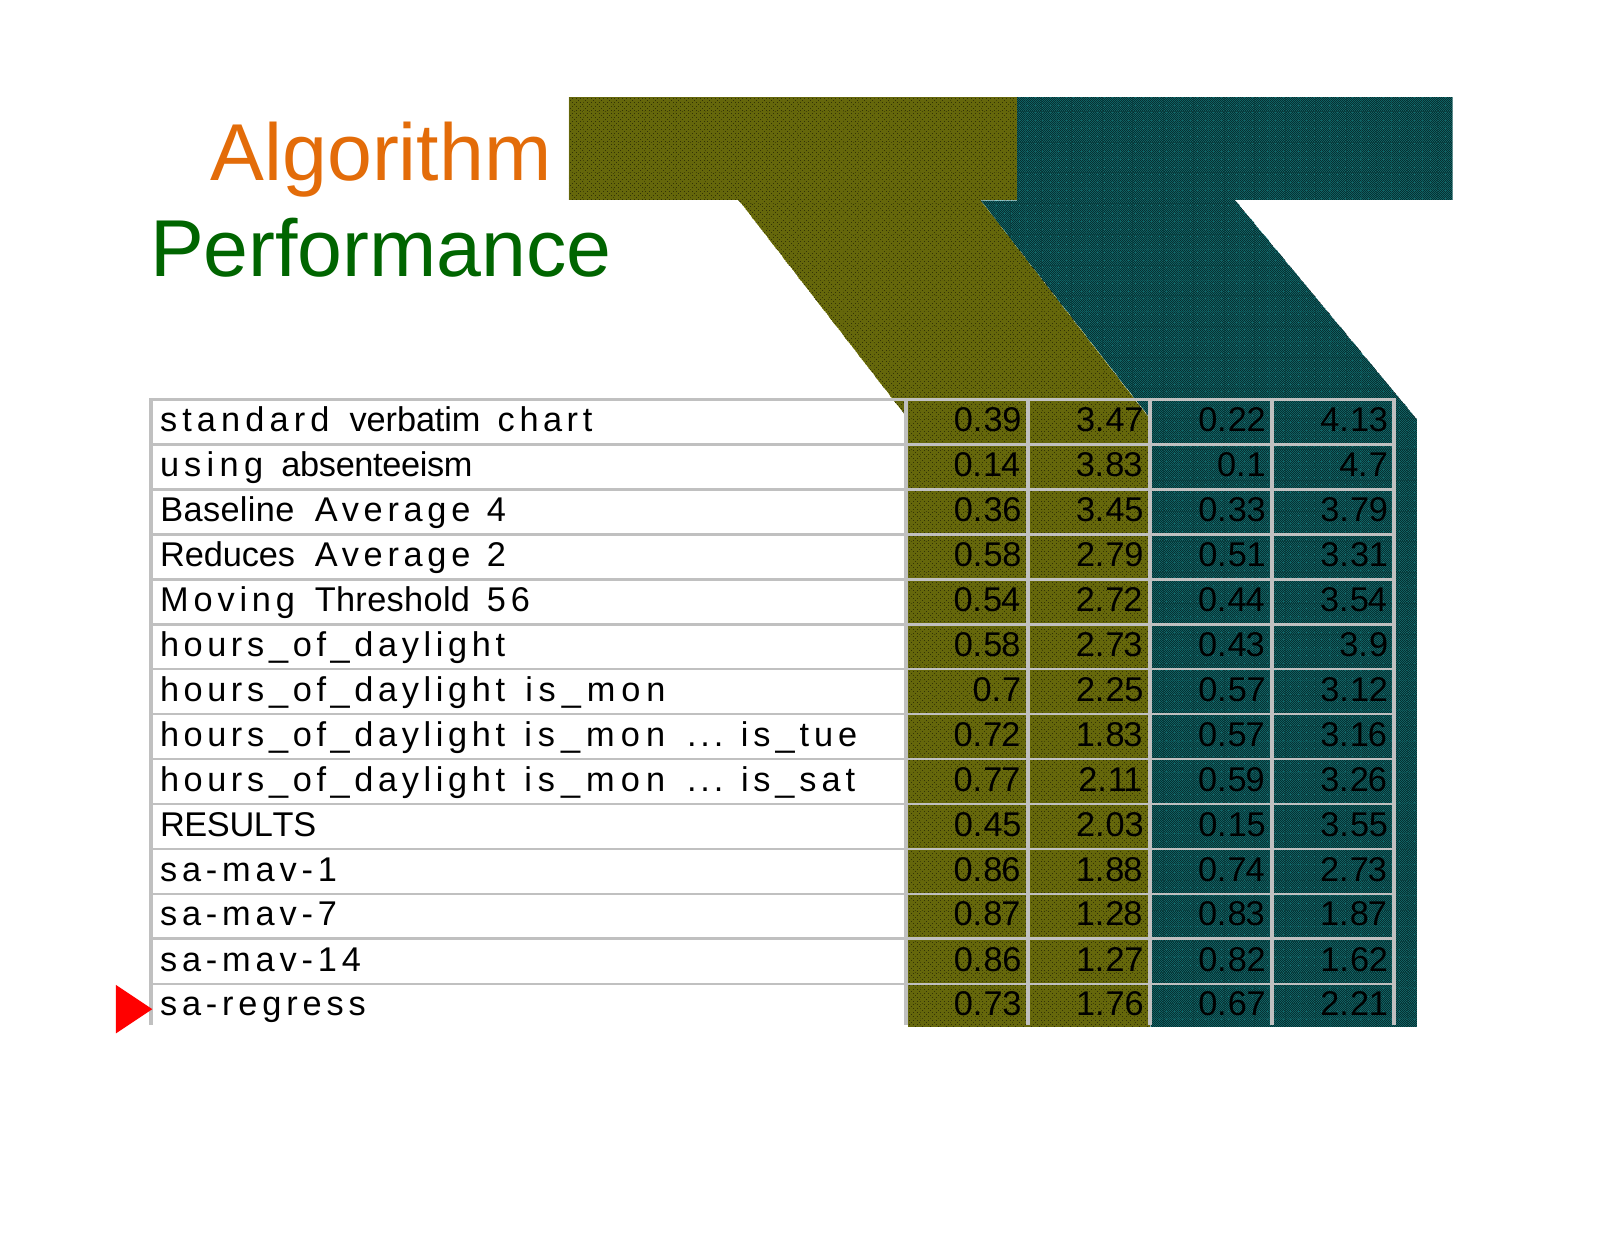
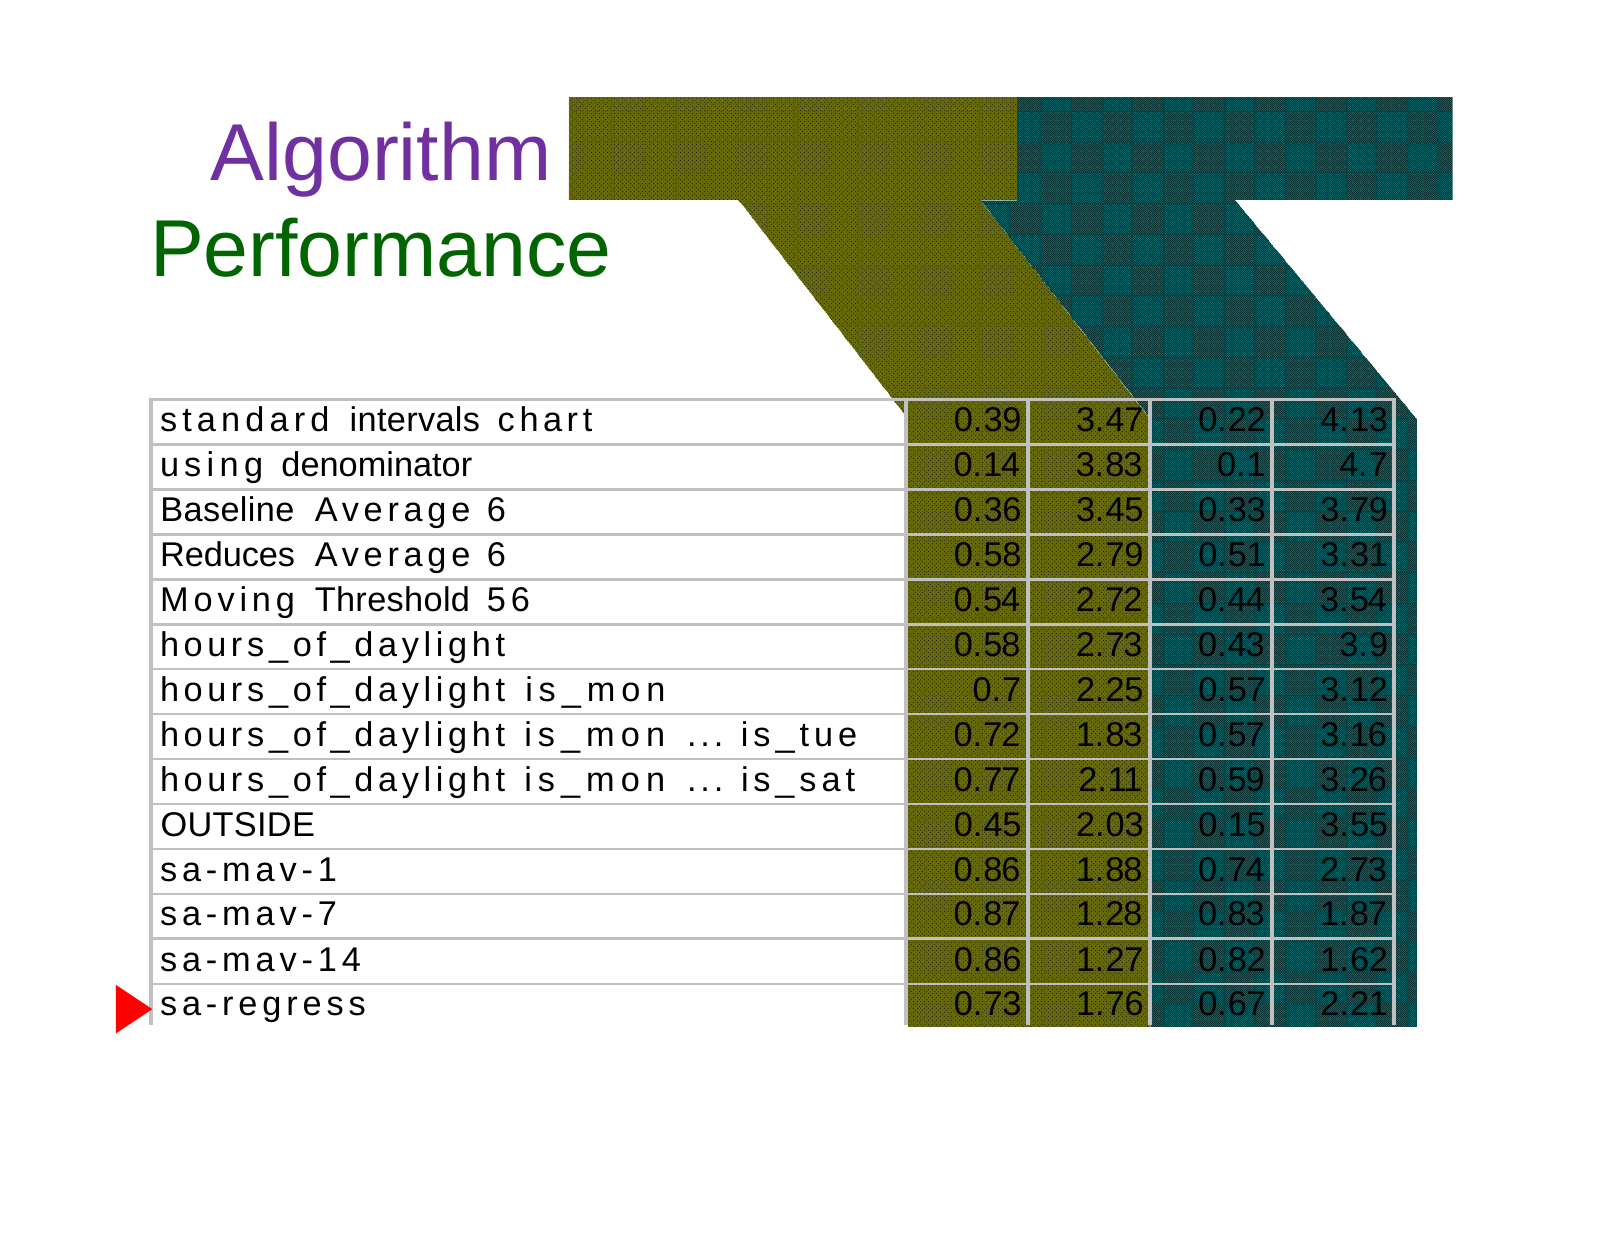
Algorithm colour: orange -> purple (381, 153)
verbatim: verbatim -> intervals (415, 420)
using absenteeism: absenteeism -> denominator (377, 465)
4: 4 -> 6 (496, 510)
2: 2 -> 6 (496, 555)
RESULTS: RESULTS -> OUTSIDE (238, 825)
